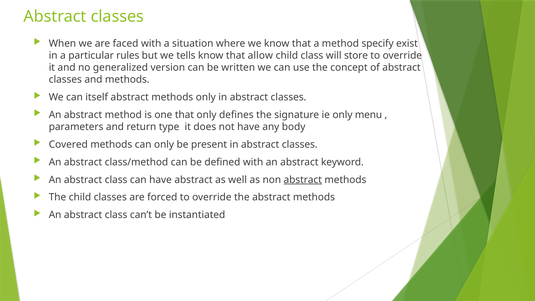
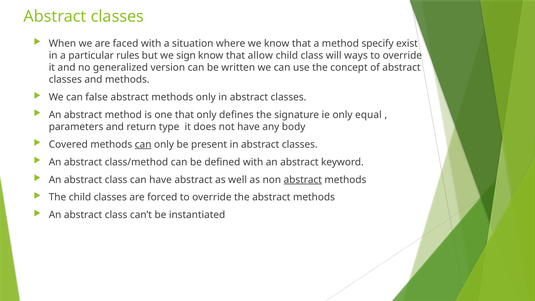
tells: tells -> sign (186, 55)
store: store -> ways (356, 55)
itself: itself -> false (97, 97)
menu: menu -> equal (368, 115)
can underline: none -> present (143, 144)
